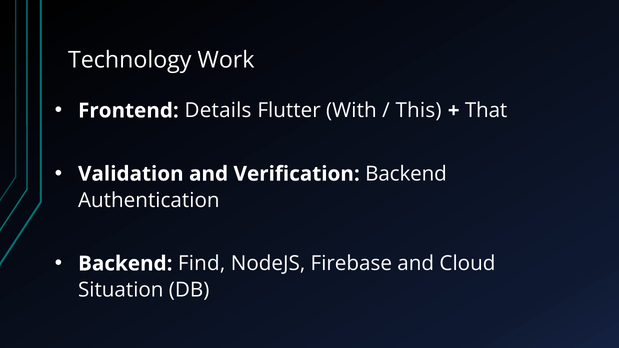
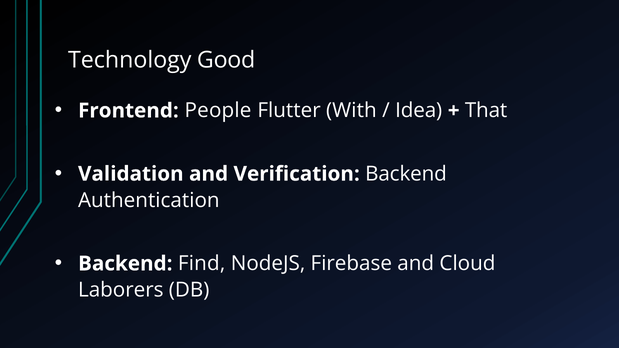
Work: Work -> Good (226, 60)
Details: Details -> People (218, 111)
This: This -> Idea (419, 111)
Situation: Situation -> Laborers (121, 290)
